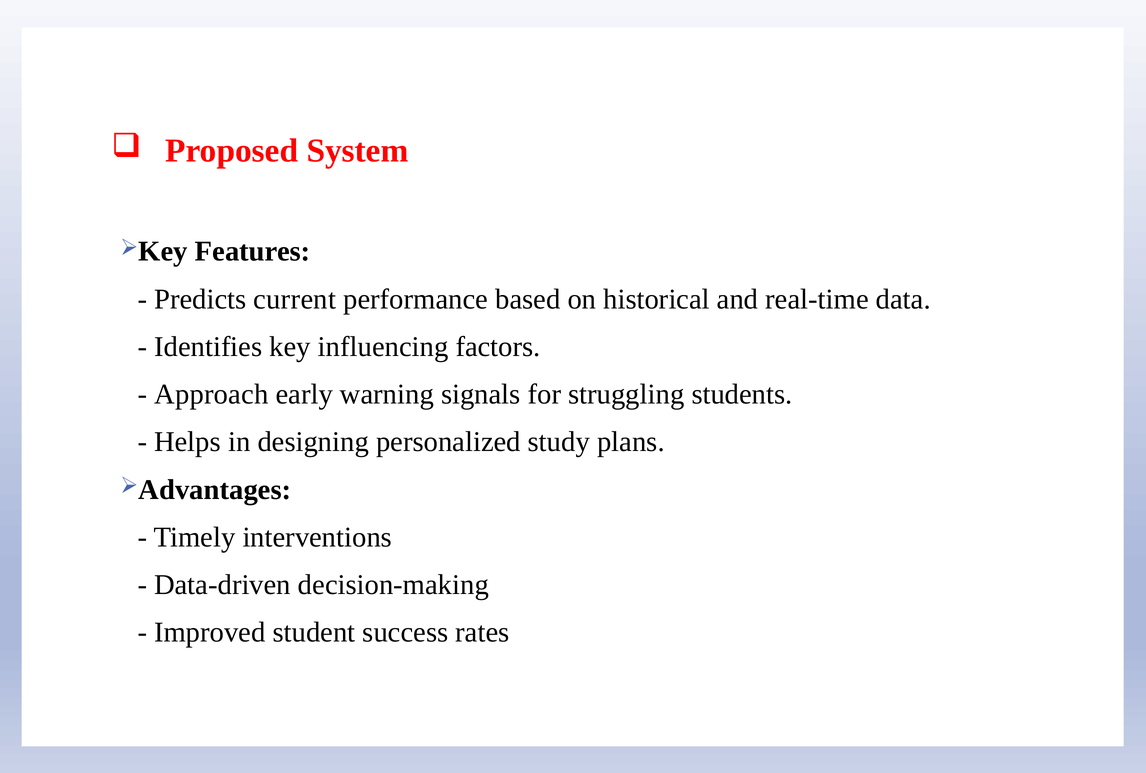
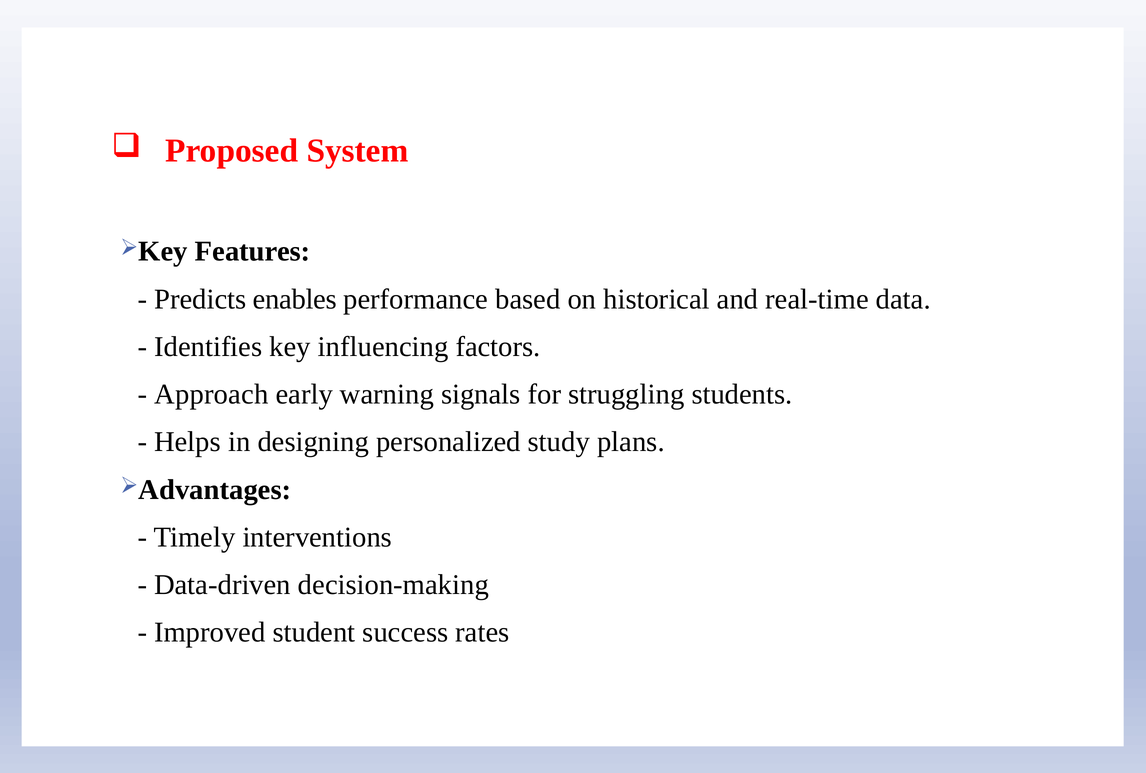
current: current -> enables (295, 299)
